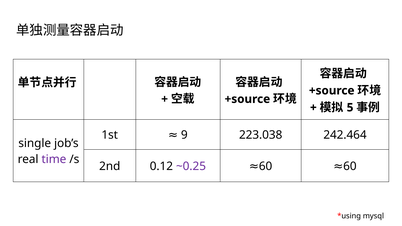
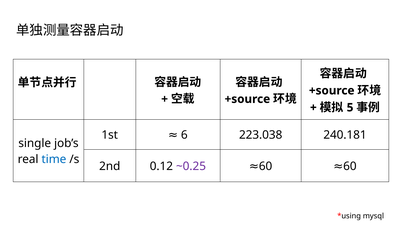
9: 9 -> 6 (184, 135)
242.464: 242.464 -> 240.181 (345, 135)
time colour: purple -> blue (54, 159)
